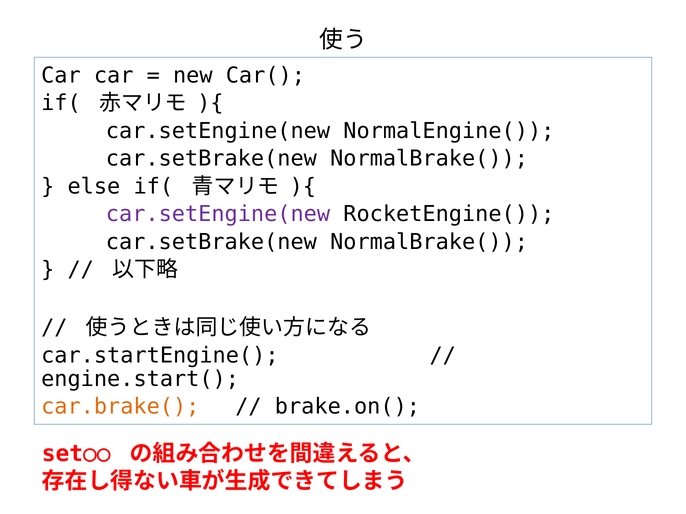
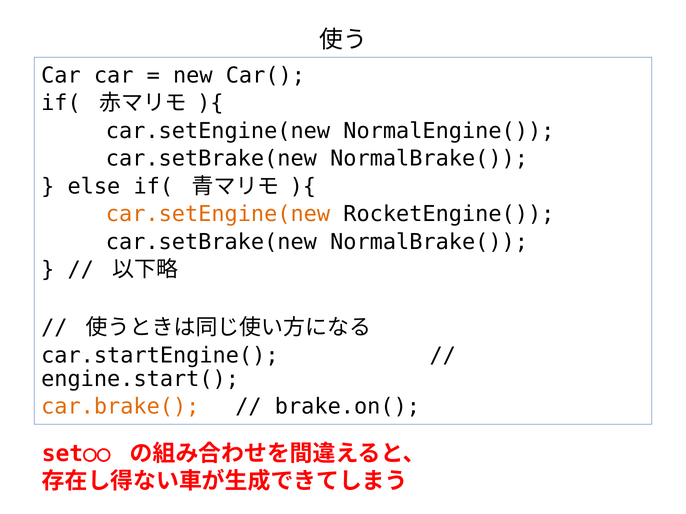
car.setEngine(new colour: purple -> orange (218, 214)
